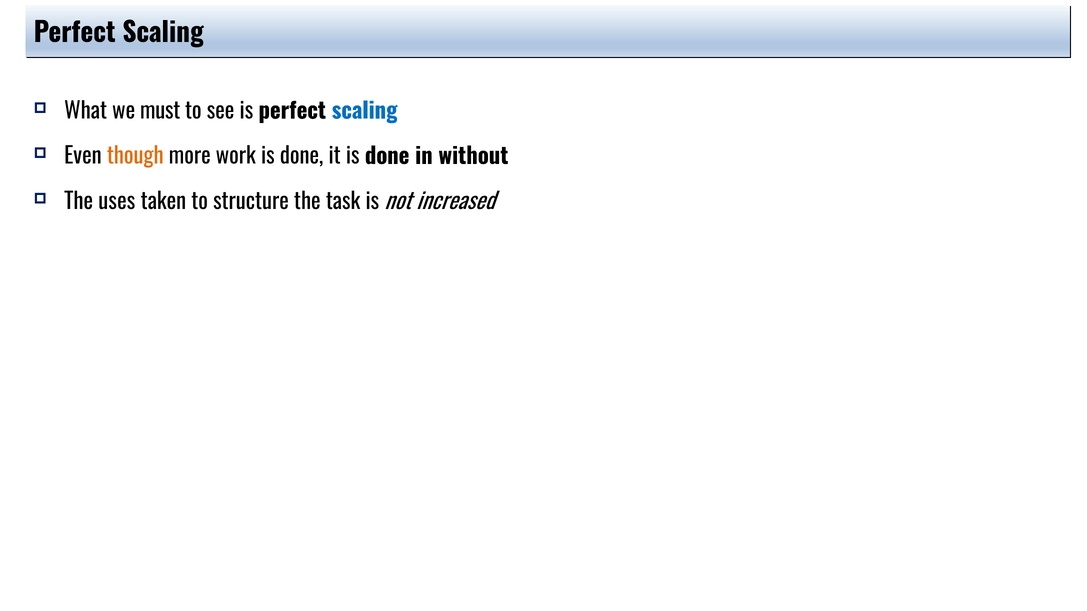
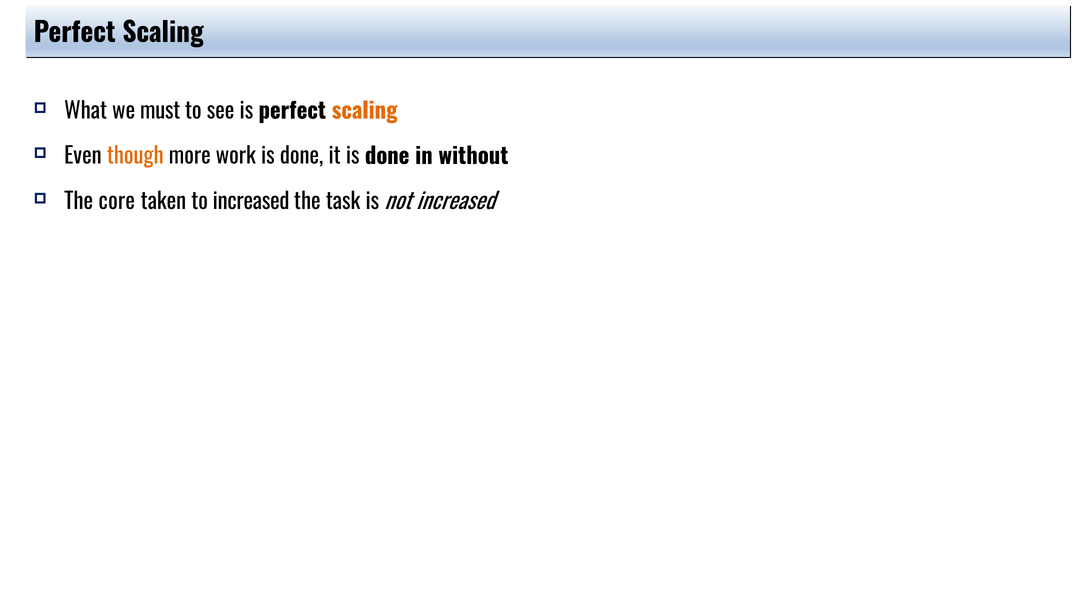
scaling colour: blue -> orange (365, 111)
uses: uses -> core (117, 202)
to structure: structure -> increased (251, 202)
